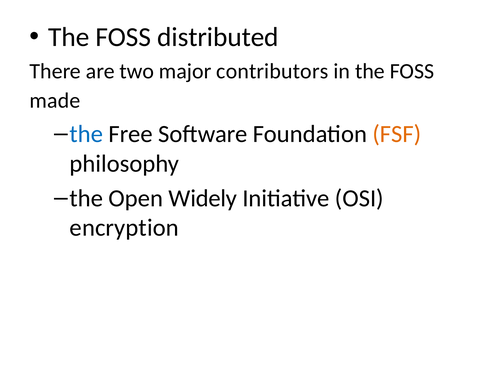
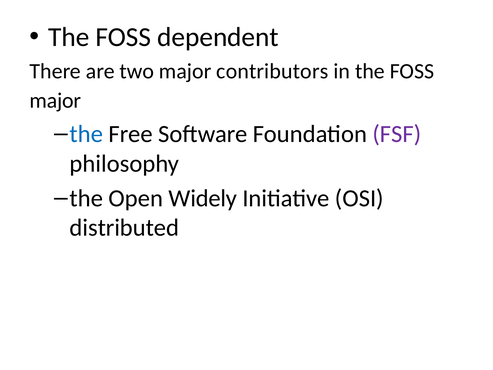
distributed: distributed -> dependent (218, 37)
made: made -> major (55, 100)
FSF colour: orange -> purple (397, 134)
encryption: encryption -> distributed (124, 228)
